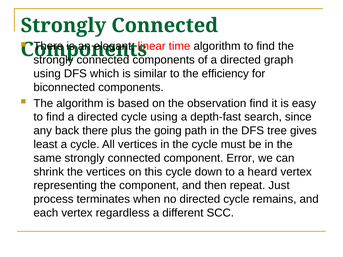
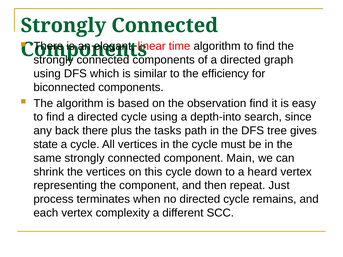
depth-fast: depth-fast -> depth-into (216, 117)
going: going -> tasks (168, 131)
least: least -> state (46, 144)
Error: Error -> Main (241, 158)
regardless: regardless -> complexity (123, 213)
